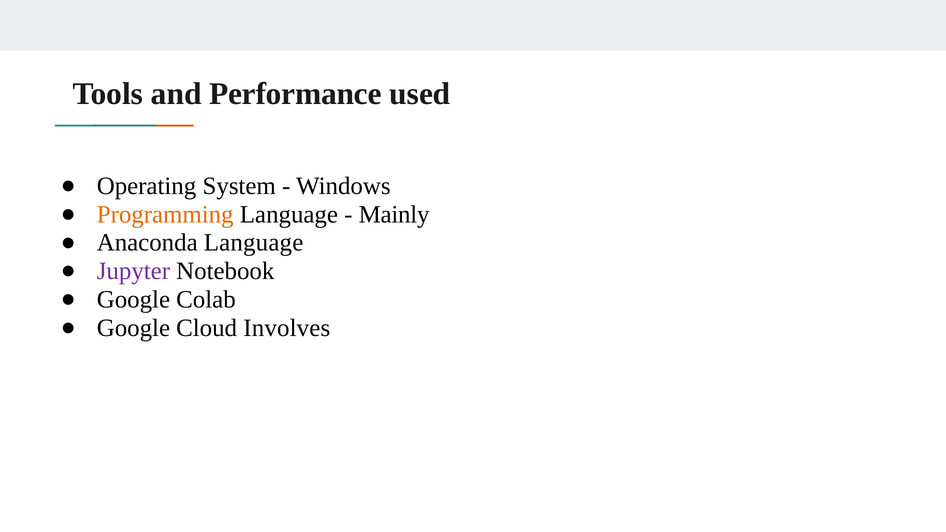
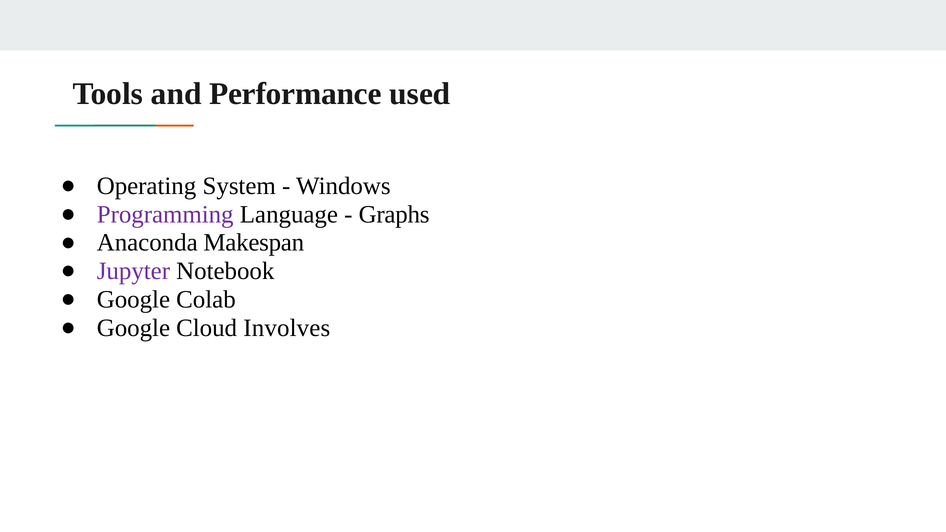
Programming colour: orange -> purple (165, 214)
Mainly: Mainly -> Graphs (394, 214)
Anaconda Language: Language -> Makespan (254, 243)
